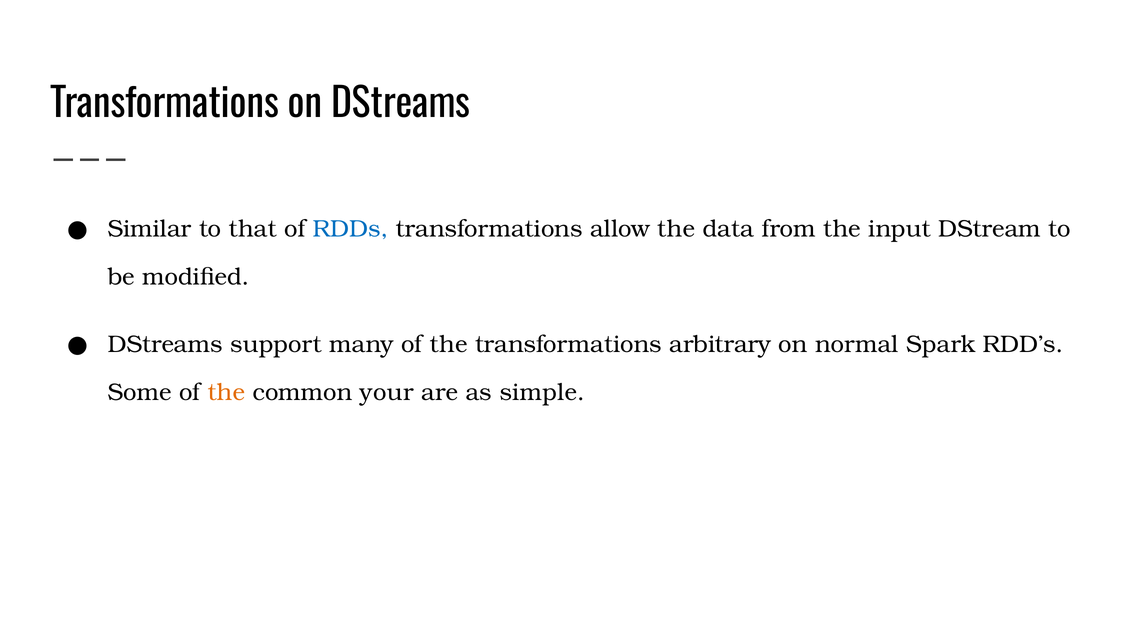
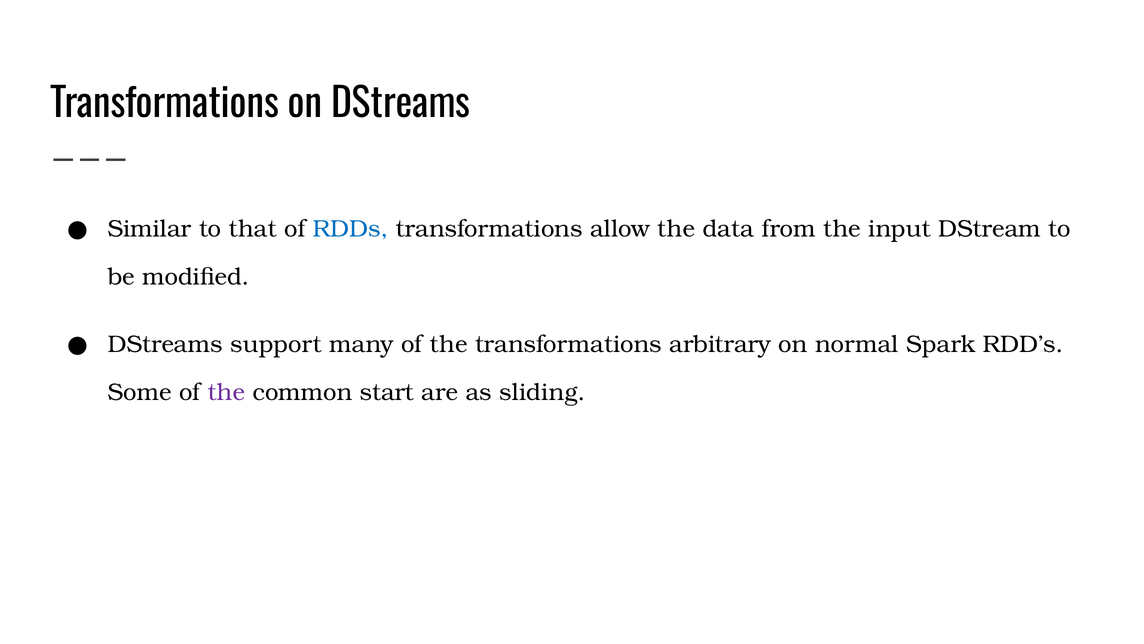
the colour: orange -> purple (226, 392)
your: your -> start (387, 392)
simple: simple -> sliding (542, 392)
